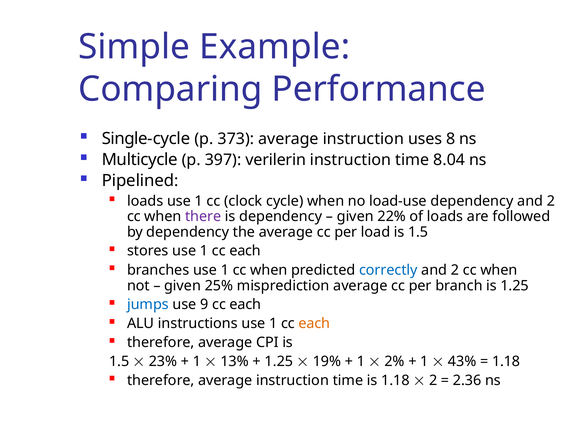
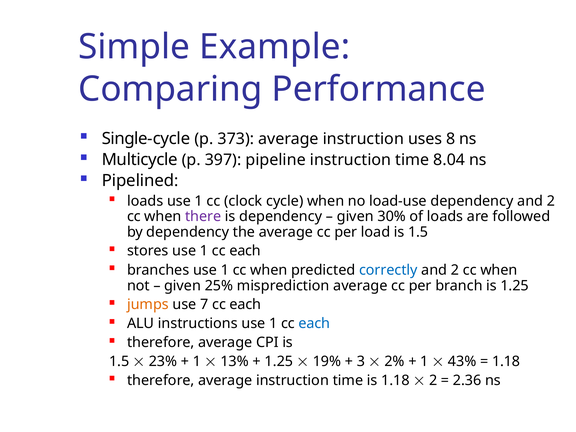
verilerin: verilerin -> pipeline (276, 160)
22%: 22% -> 30% (392, 217)
jumps colour: blue -> orange (148, 304)
9: 9 -> 7 (204, 304)
each colour: orange -> blue (314, 323)
1: 1 -> 3 (361, 361)
